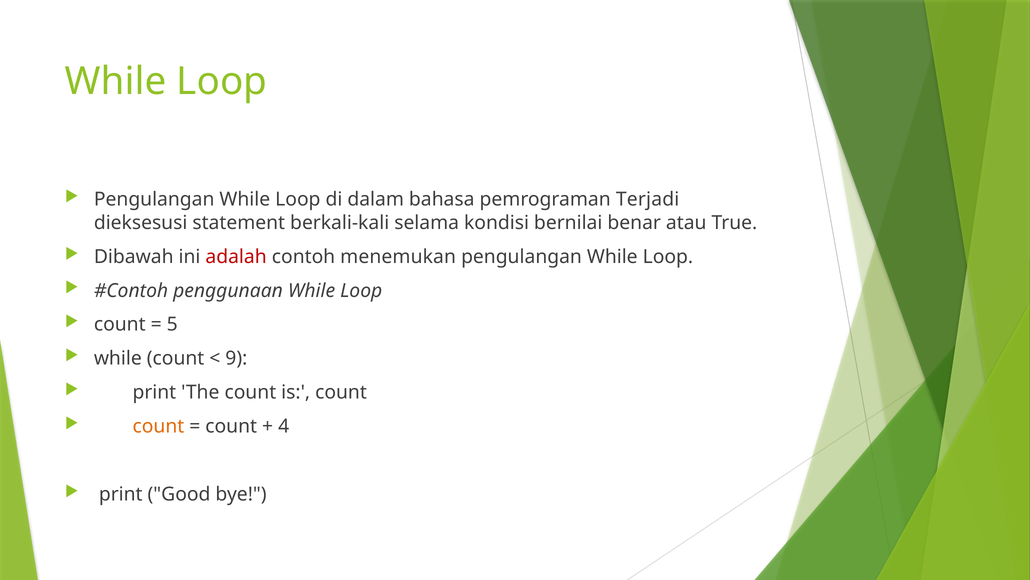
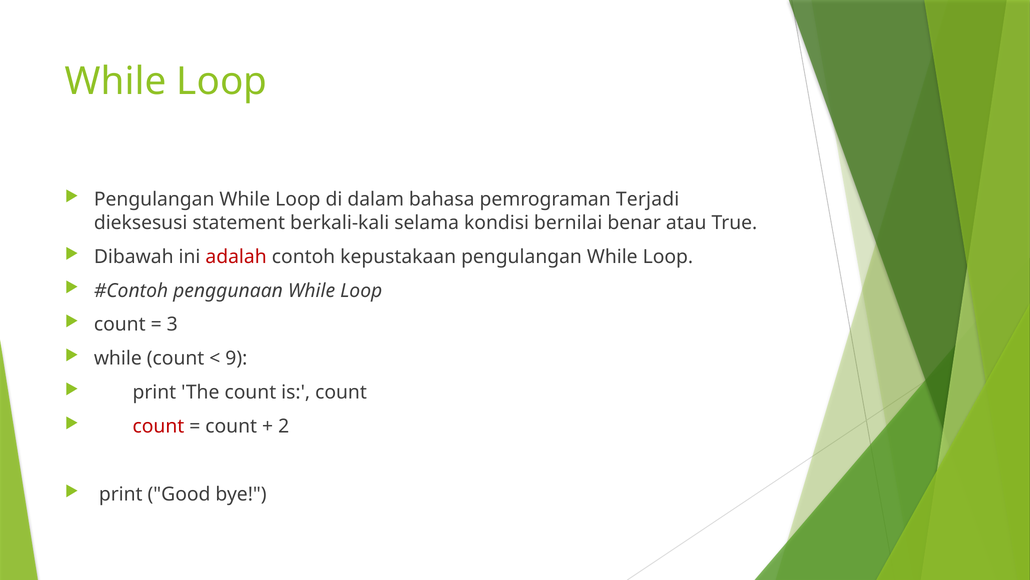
menemukan: menemukan -> kepustakaan (398, 256)
5: 5 -> 3 (172, 324)
count colour: orange -> red (158, 426)
4: 4 -> 2 (284, 426)
